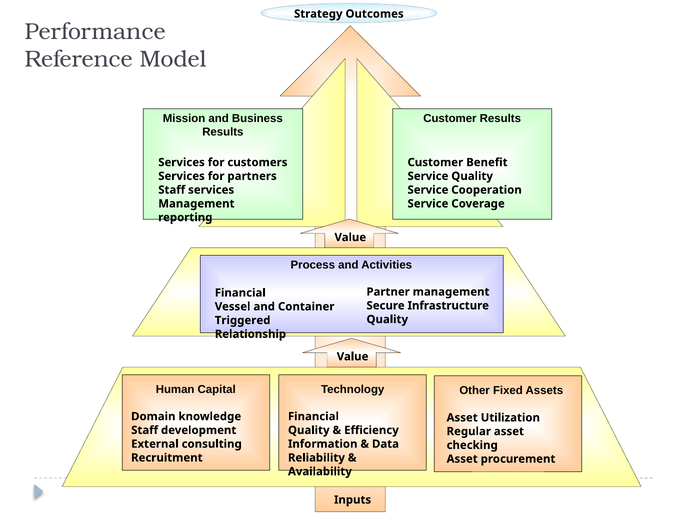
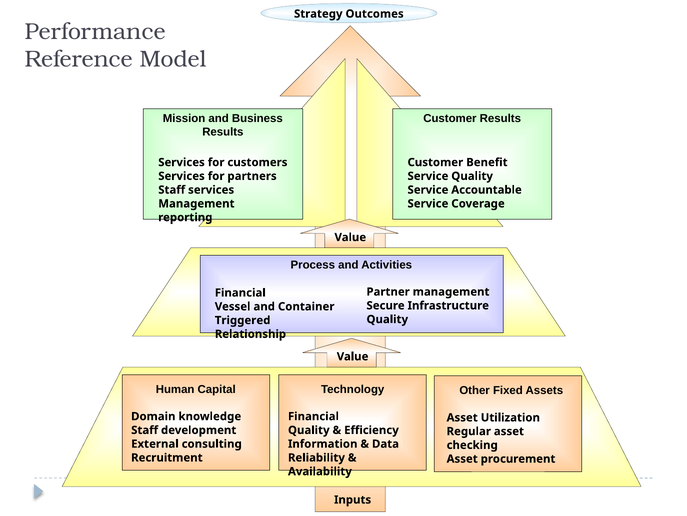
Cooperation: Cooperation -> Accountable (487, 190)
